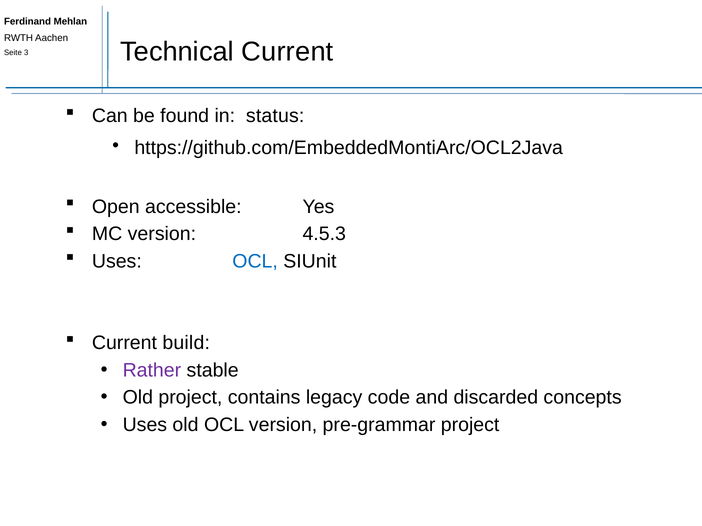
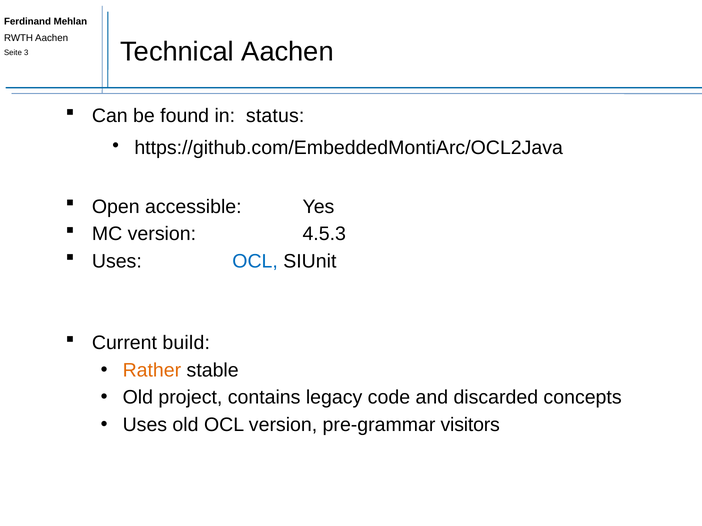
Technical Current: Current -> Aachen (288, 52)
Rather colour: purple -> orange (152, 371)
pre-grammar project: project -> visitors (470, 425)
